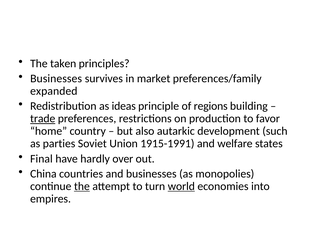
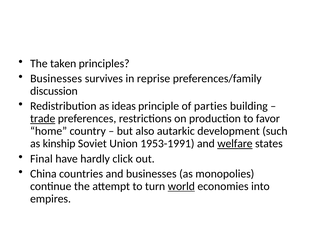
market: market -> reprise (154, 78)
expanded: expanded -> discussion (54, 91)
regions: regions -> parties (211, 106)
parties: parties -> kinship (59, 144)
1915-1991: 1915-1991 -> 1953-1991 (167, 144)
welfare underline: none -> present (235, 144)
over: over -> click (123, 159)
the underline: present -> none (82, 186)
